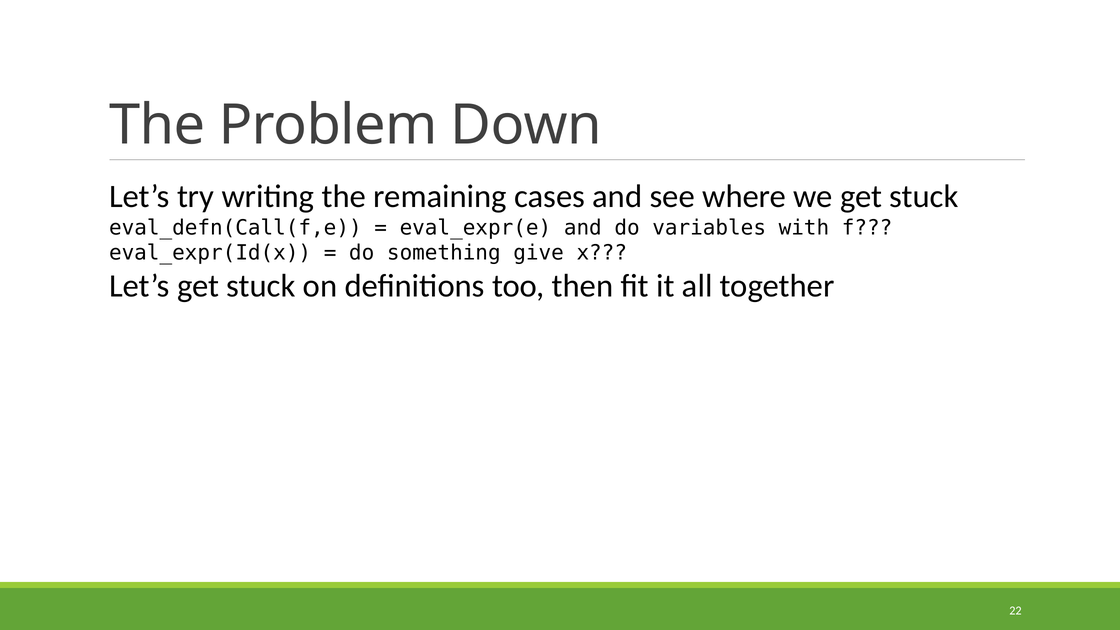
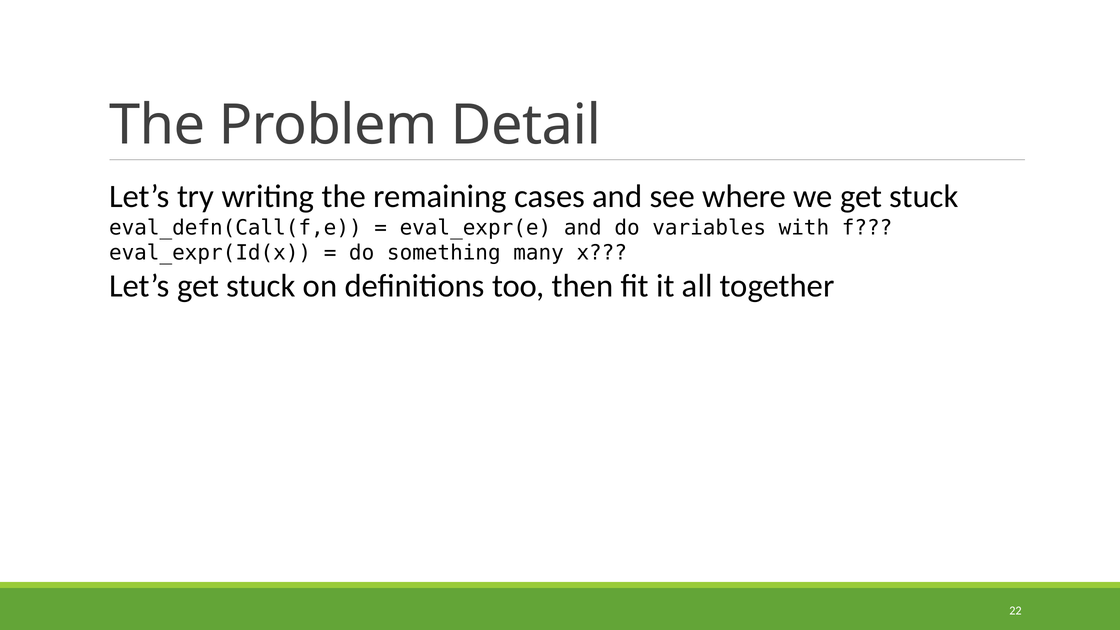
Down: Down -> Detail (526, 125)
give: give -> many (539, 253)
